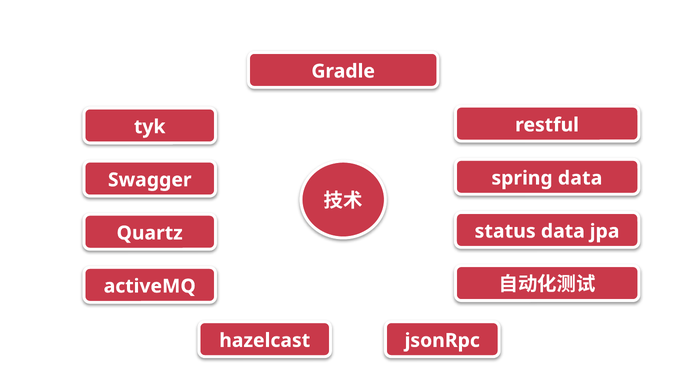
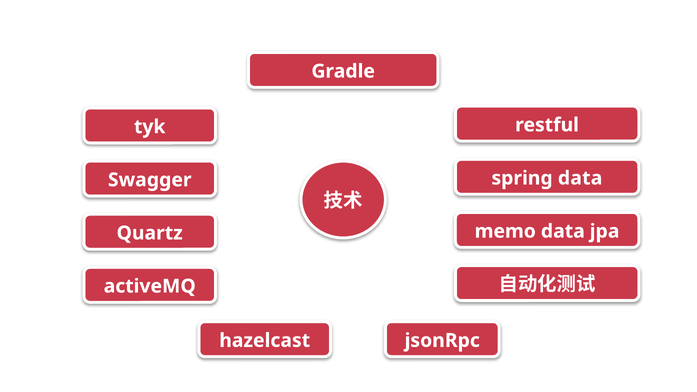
status: status -> memo (505, 231)
